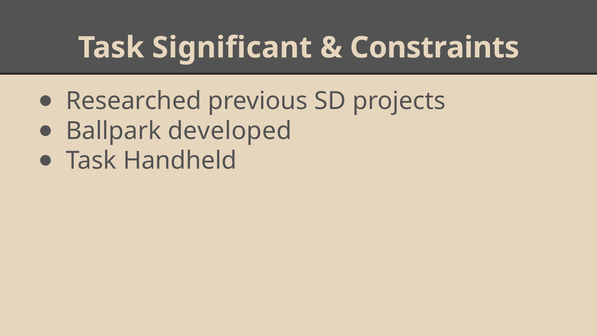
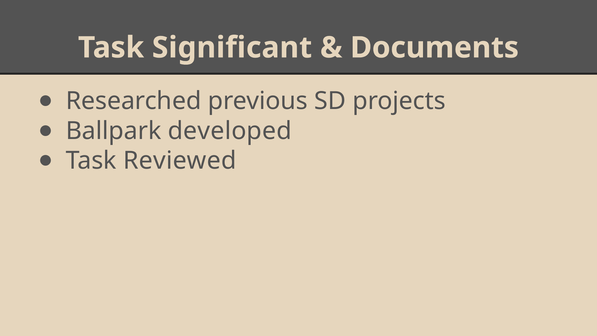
Constraints: Constraints -> Documents (435, 48)
Handheld: Handheld -> Reviewed (180, 161)
